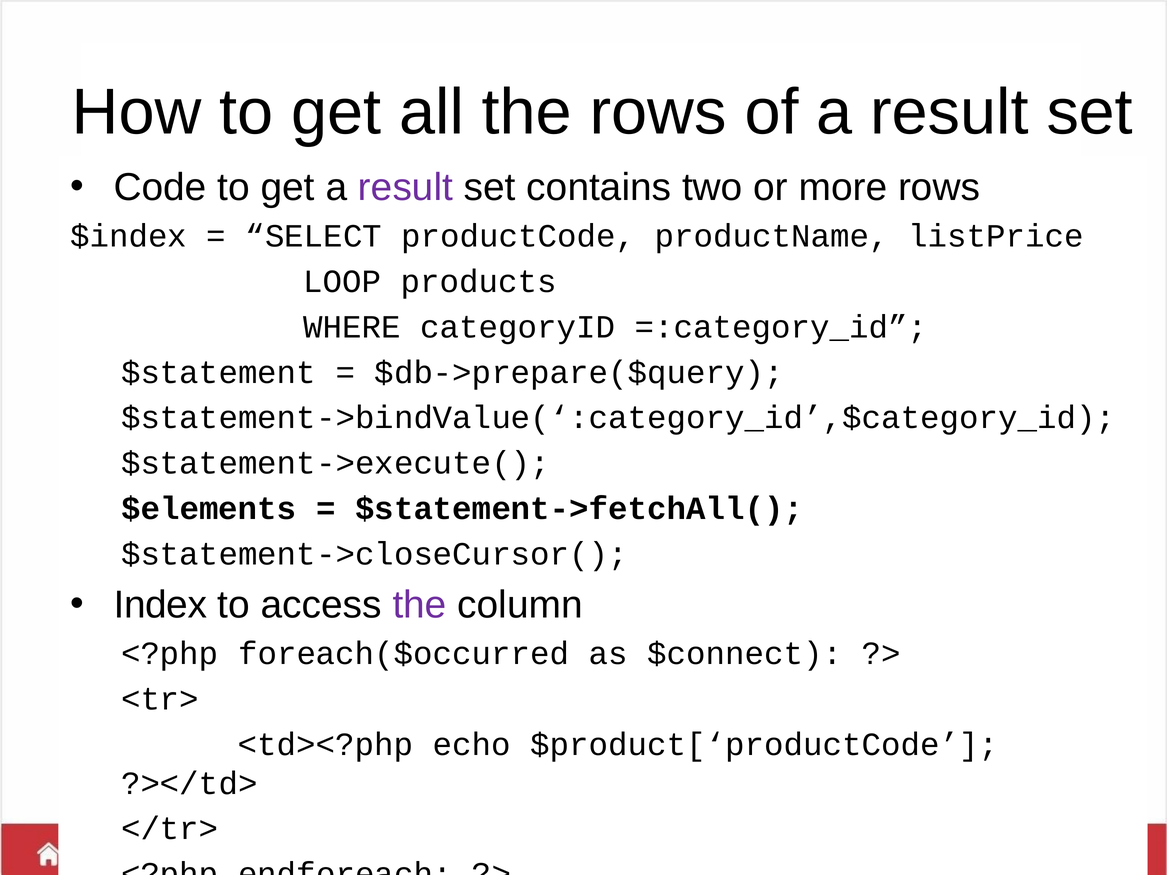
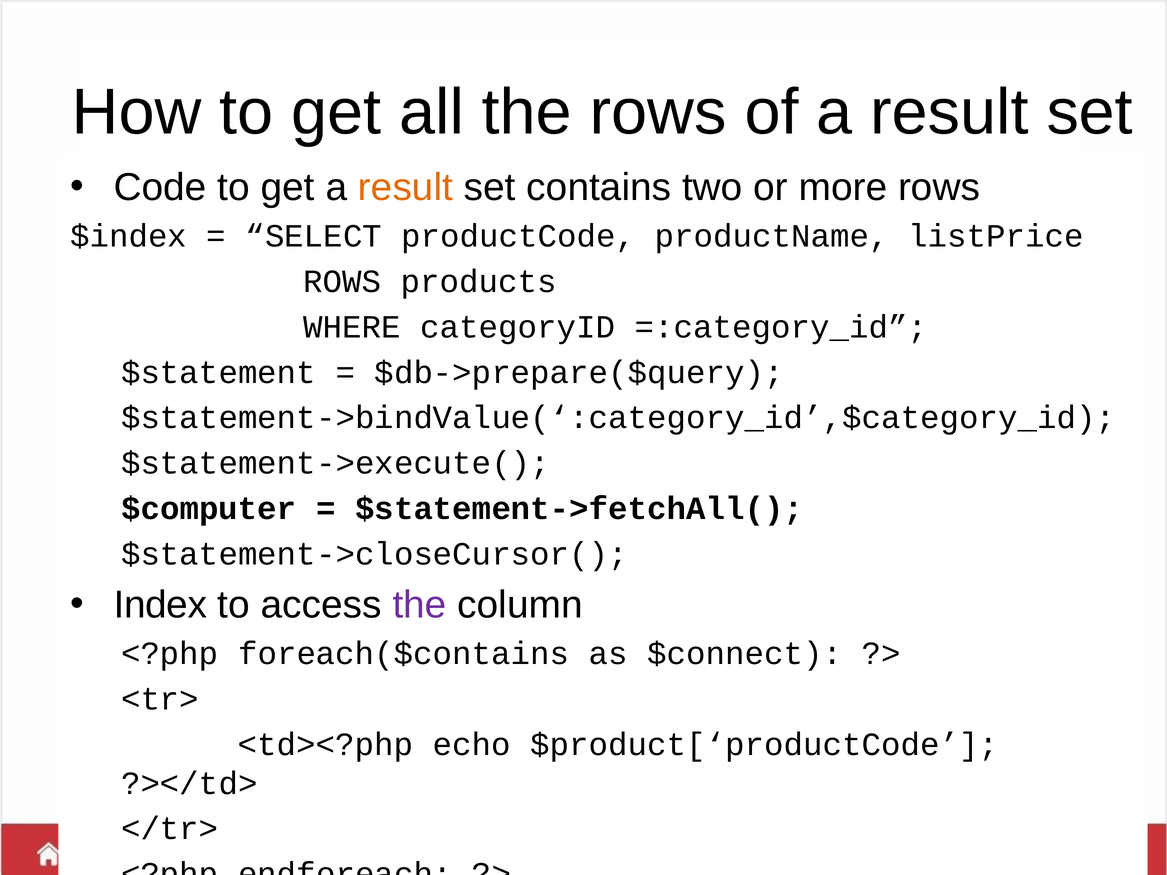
result colour: purple -> orange (405, 188)
LOOP: LOOP -> ROWS (342, 282)
$elements: $elements -> $computer (209, 509)
foreach($occurred: foreach($occurred -> foreach($contains (404, 654)
